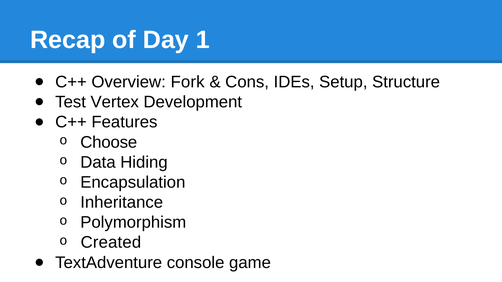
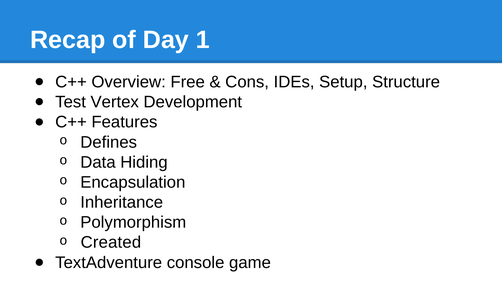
Fork: Fork -> Free (188, 82)
Choose: Choose -> Defines (109, 142)
